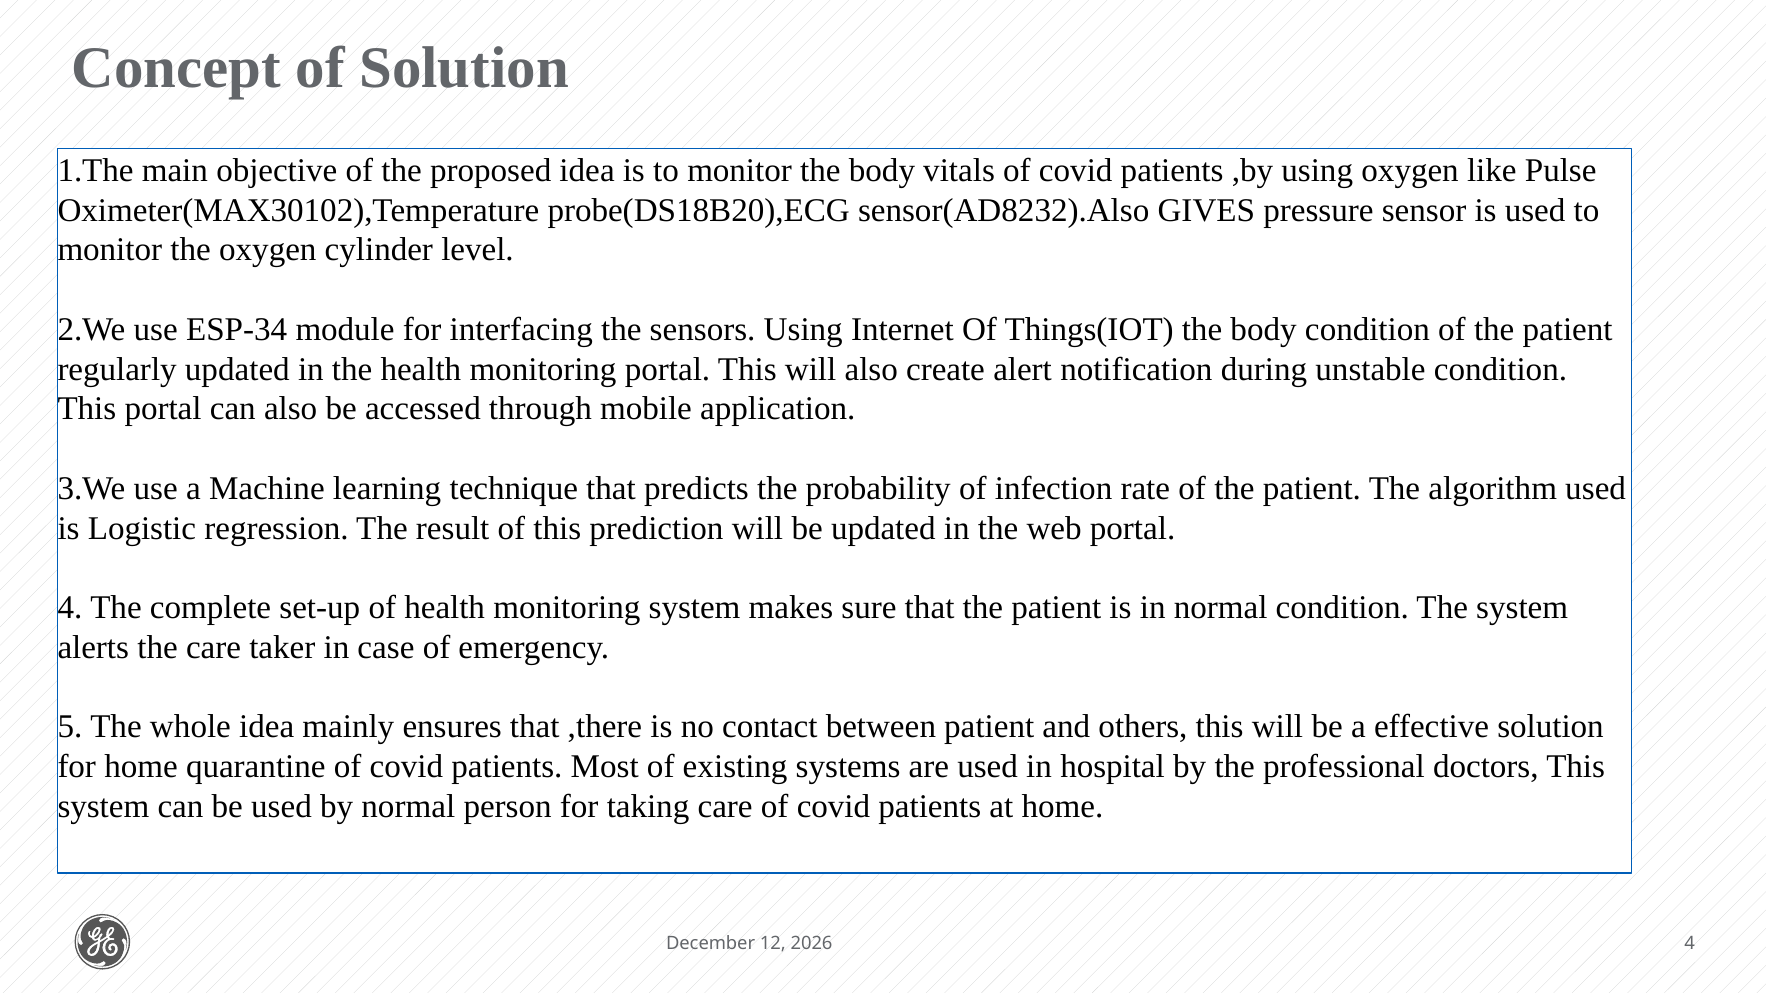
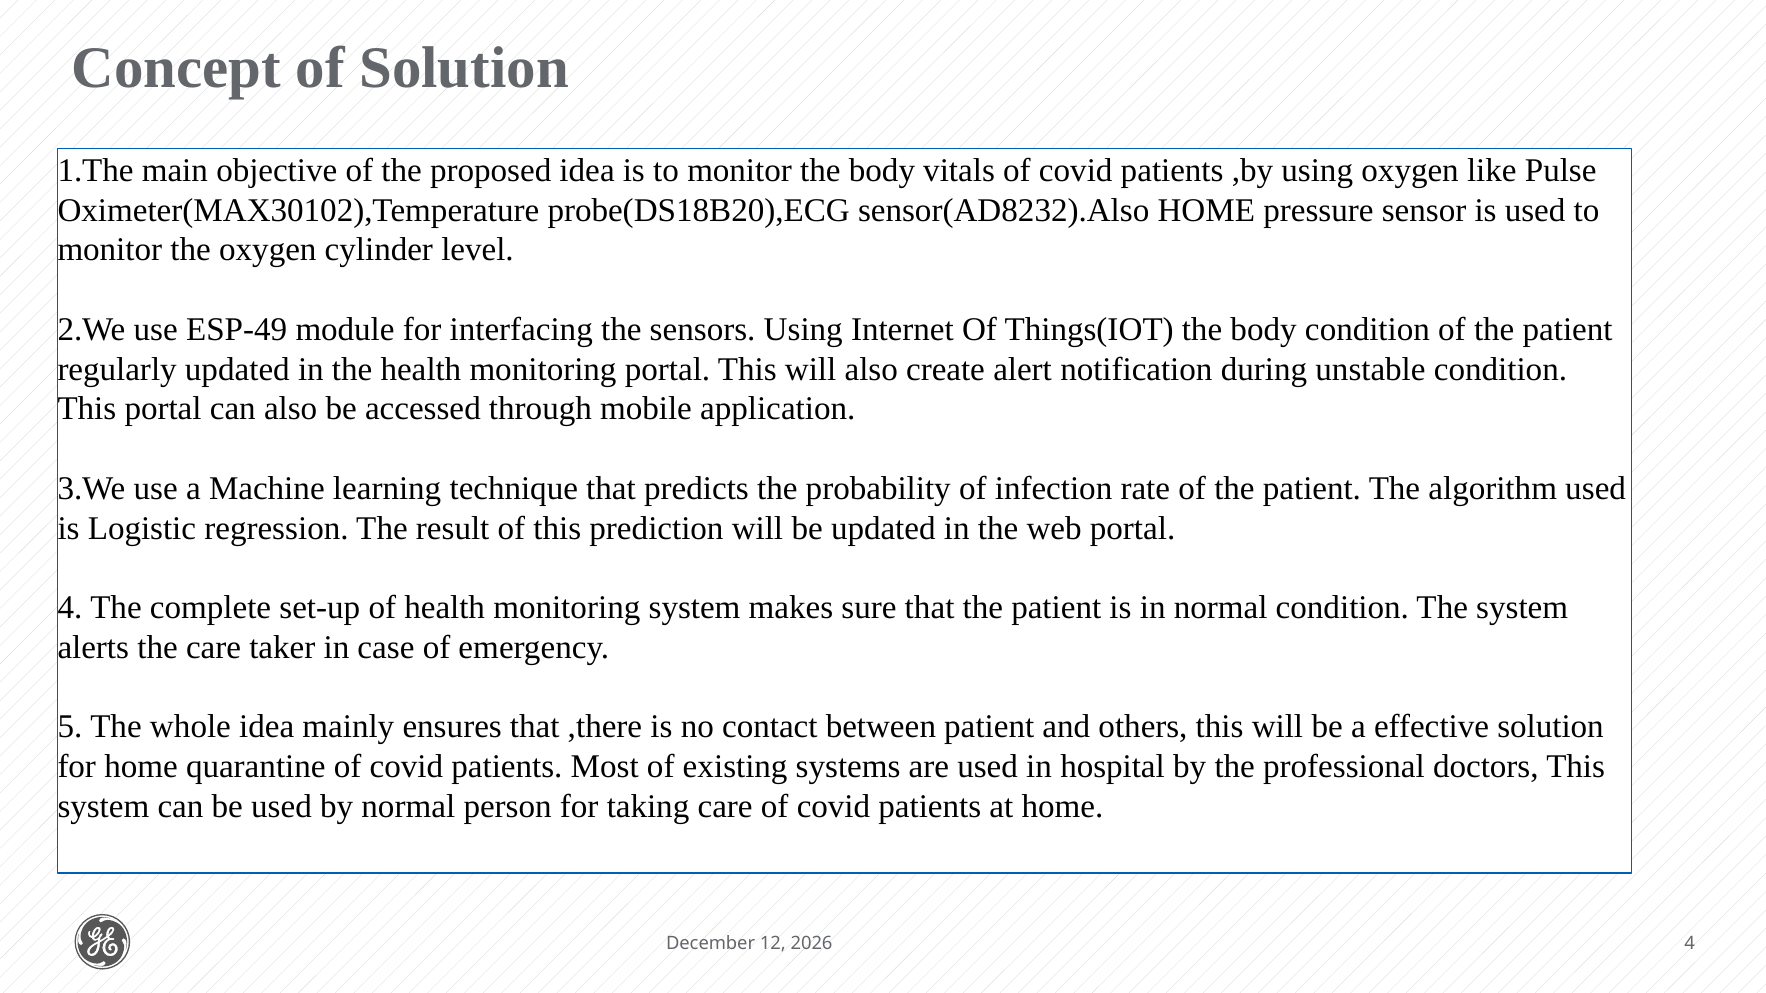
sensor(AD8232).Also GIVES: GIVES -> HOME (1206, 210)
ESP-34: ESP-34 -> ESP-49 (237, 330)
